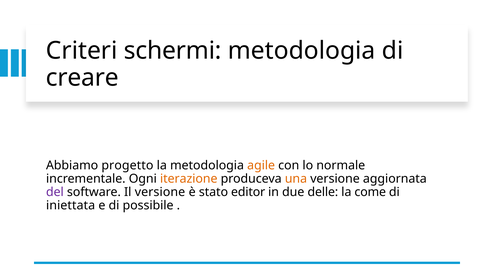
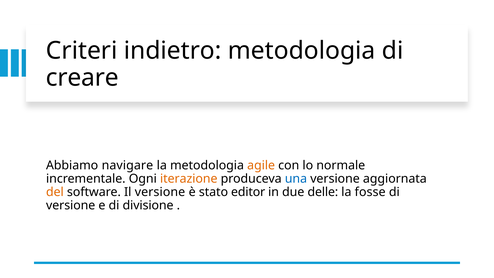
schermi: schermi -> indietro (173, 51)
progetto: progetto -> navigare (127, 165)
una colour: orange -> blue (296, 179)
del colour: purple -> orange (55, 192)
come: come -> fosse (370, 192)
iniettata: iniettata -> versione (71, 205)
possibile: possibile -> divisione (148, 205)
